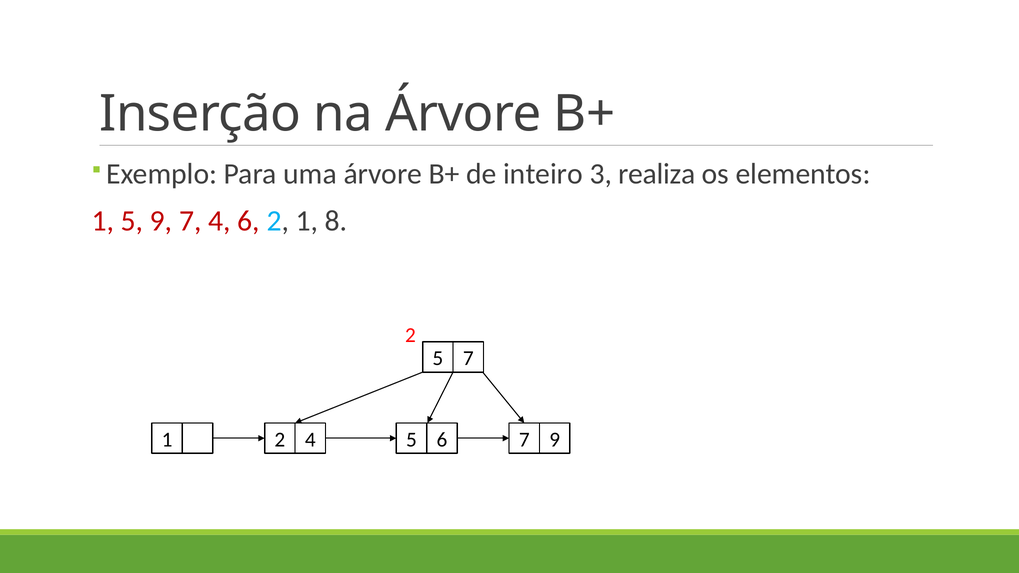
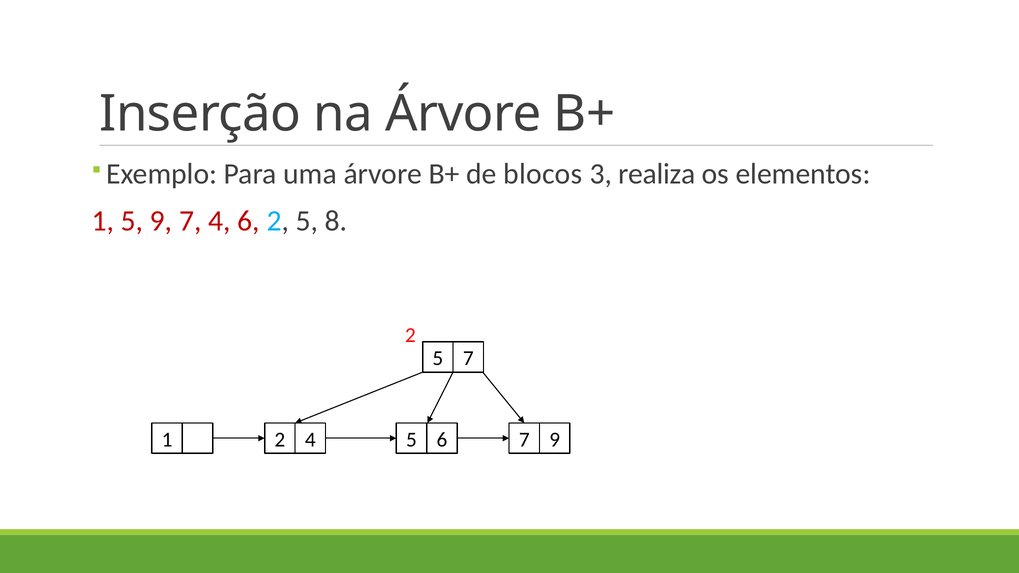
inteiro: inteiro -> blocos (543, 174)
2 1: 1 -> 5 (307, 221)
